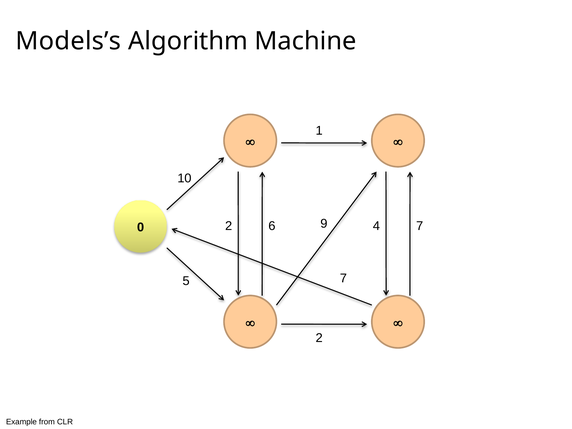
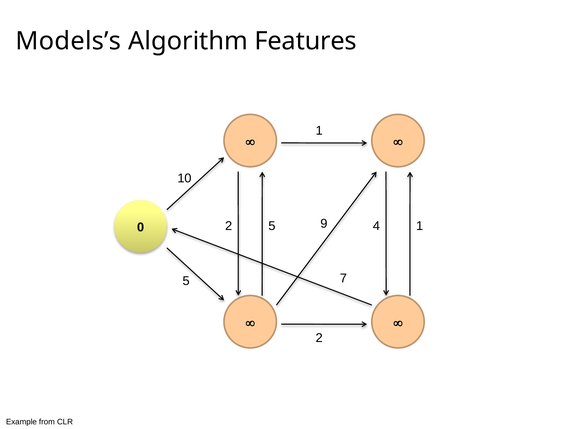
Machine: Machine -> Features (306, 41)
2 6: 6 -> 5 (272, 226)
4 7: 7 -> 1 (420, 226)
